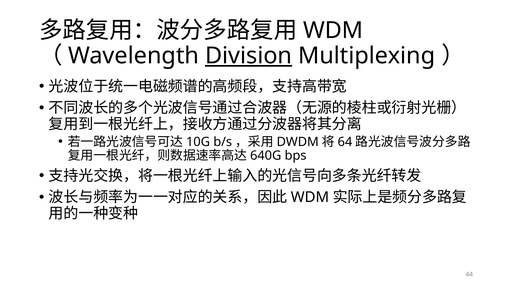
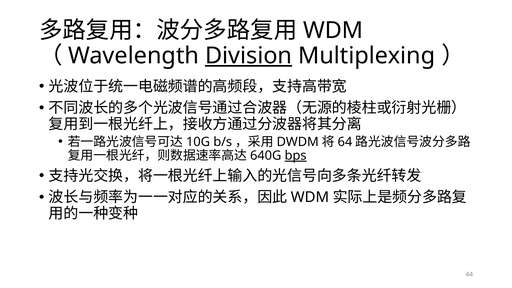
bps underline: none -> present (296, 156)
